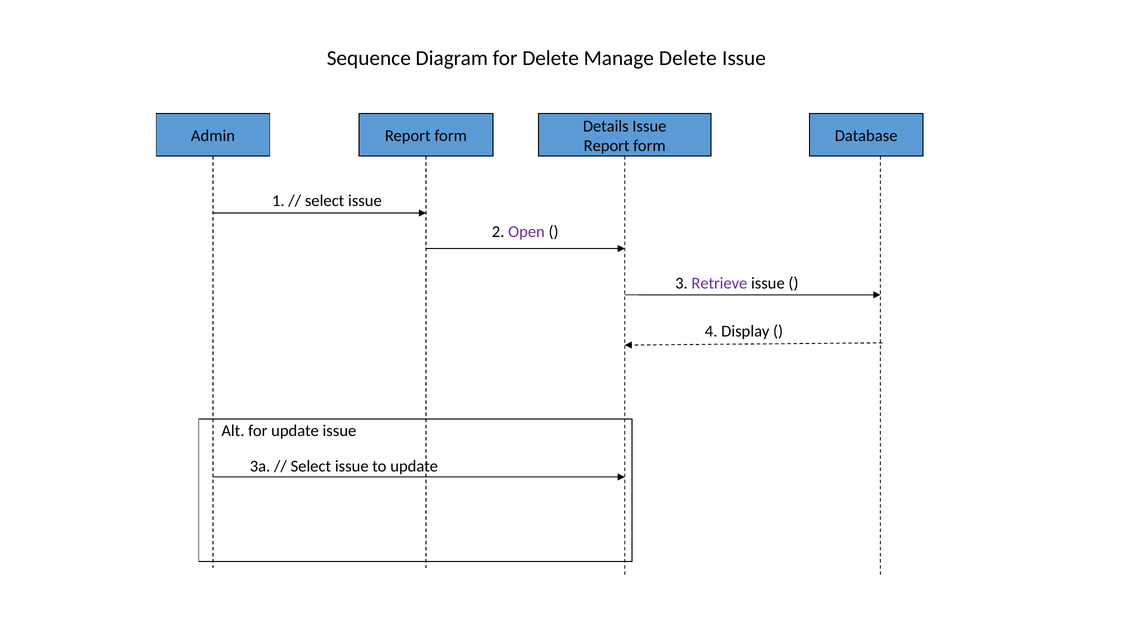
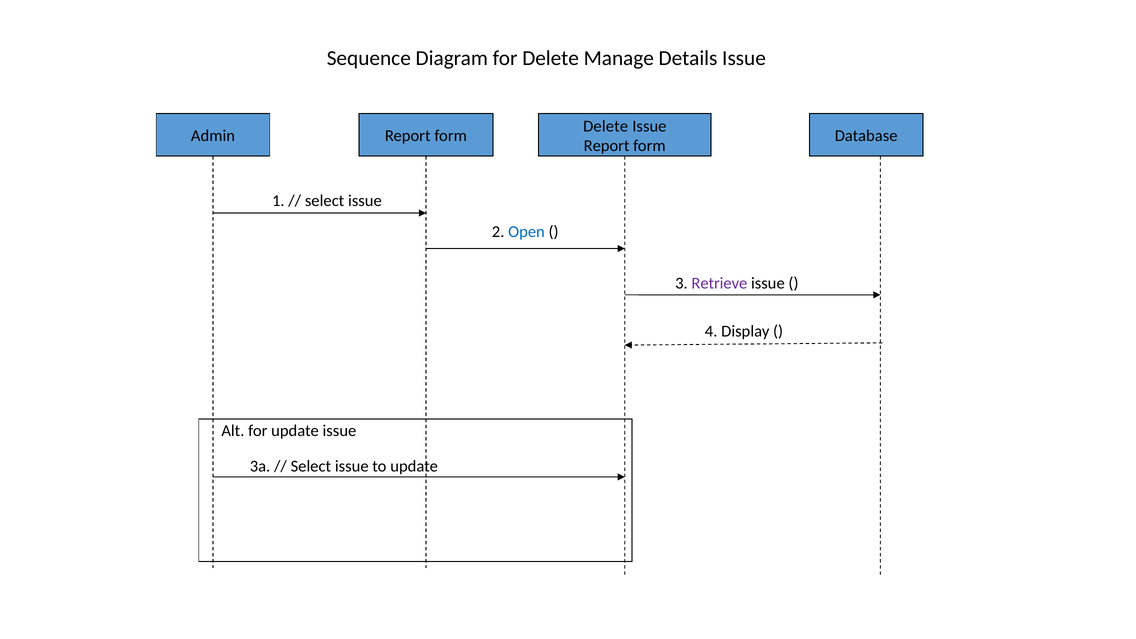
Manage Delete: Delete -> Details (688, 58)
Details: Details -> Delete (606, 126)
Open colour: purple -> blue (527, 232)
